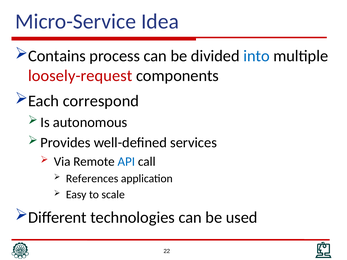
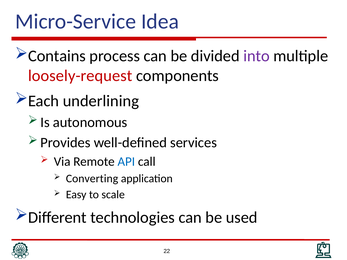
into colour: blue -> purple (257, 56)
correspond: correspond -> underlining (101, 101)
References: References -> Converting (92, 179)
